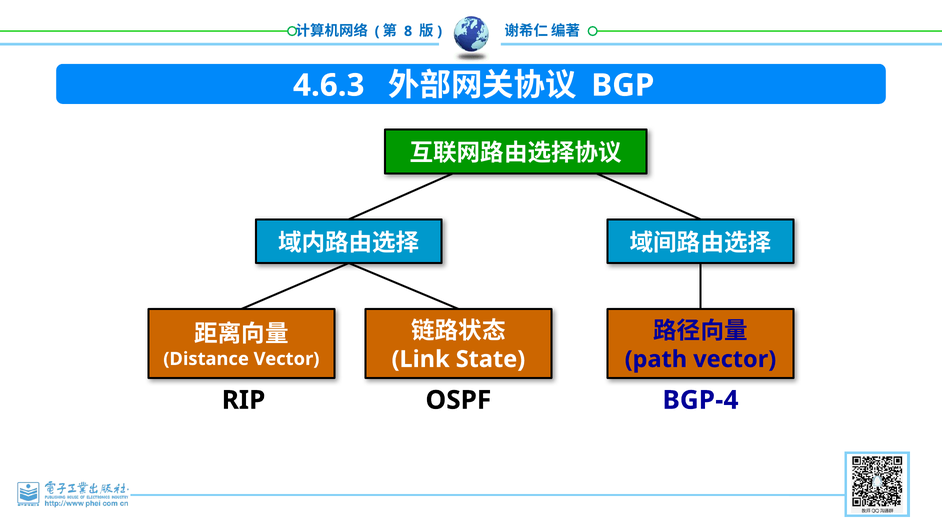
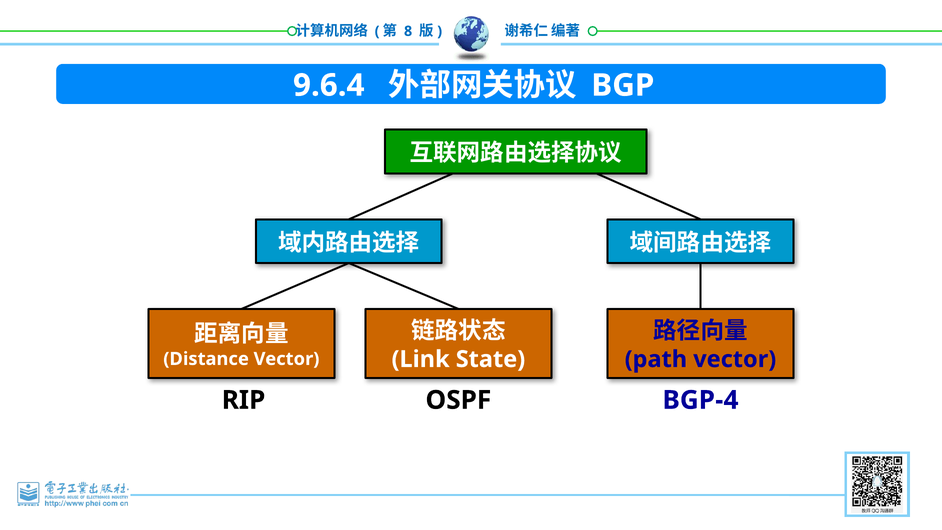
4.6.3: 4.6.3 -> 9.6.4 (329, 85)
